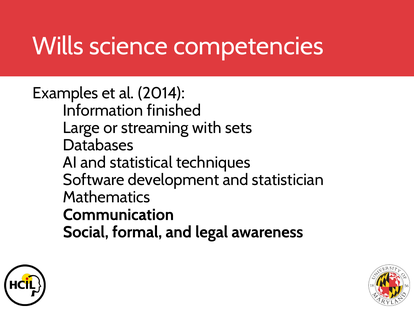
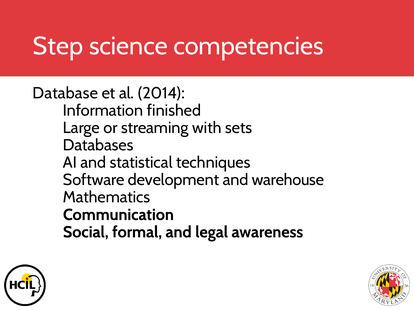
Wills: Wills -> Step (58, 46)
Examples: Examples -> Database (65, 93)
statistician: statistician -> warehouse (288, 180)
